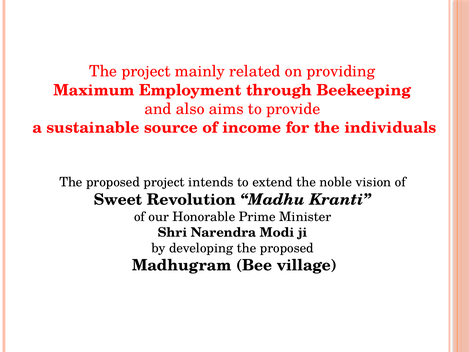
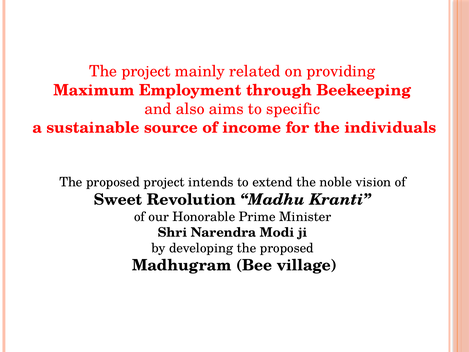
provide: provide -> specific (293, 109)
